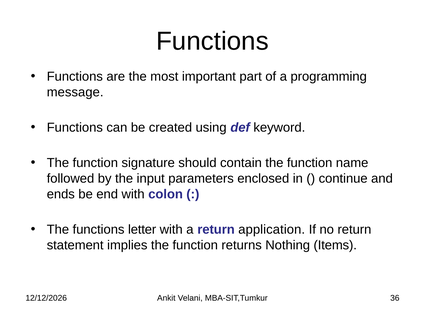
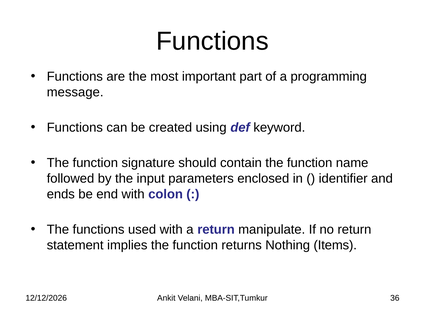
continue: continue -> identifier (343, 178)
letter: letter -> used (142, 229)
application: application -> manipulate (272, 229)
